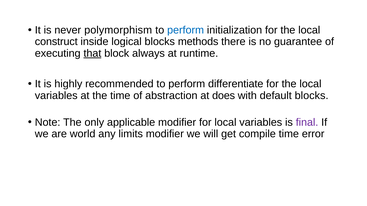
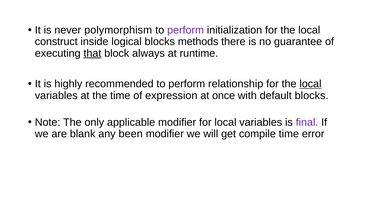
perform colour: blue -> purple (186, 30)
differentiate: differentiate -> relationship (236, 84)
local underline: none -> present (310, 84)
abstraction: abstraction -> expression (171, 96)
does: does -> once (224, 96)
world: world -> blank (83, 134)
limits: limits -> been (131, 134)
